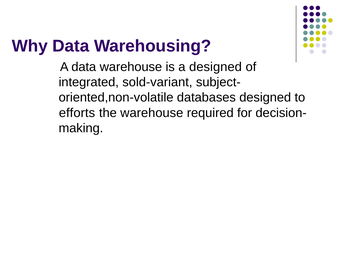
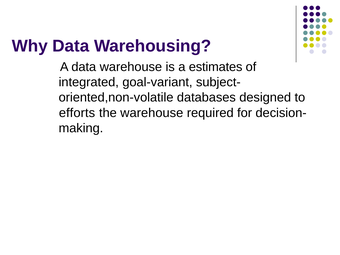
a designed: designed -> estimates (216, 67)
sold-variant: sold-variant -> goal-variant (157, 82)
